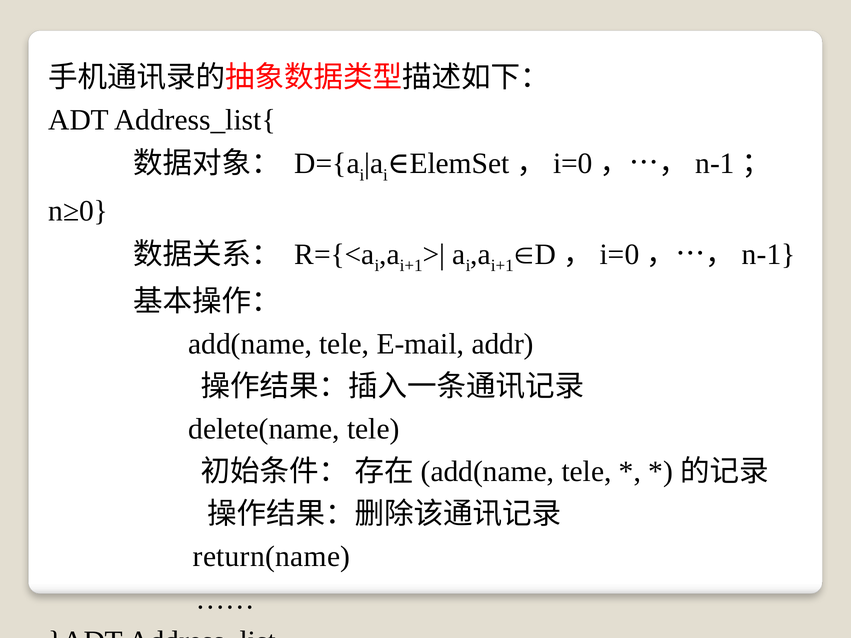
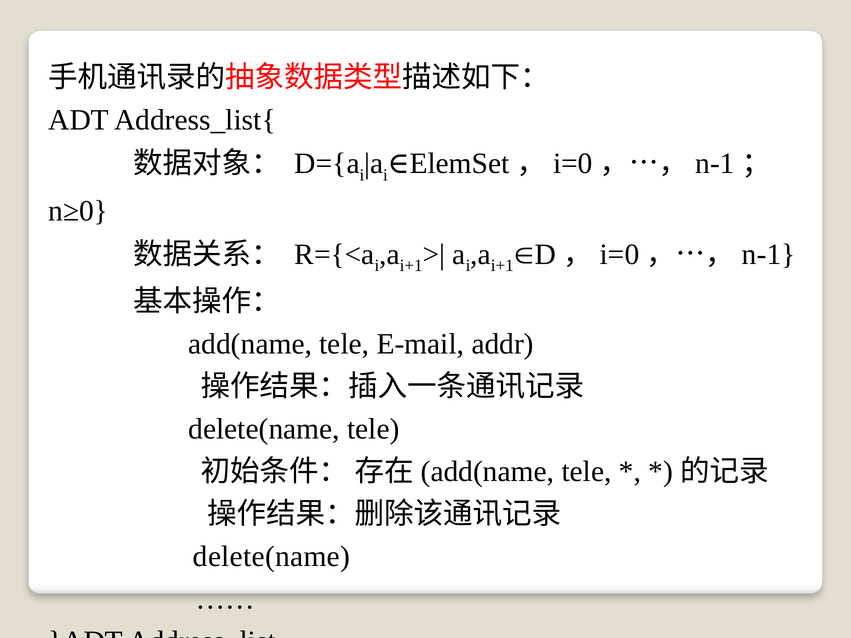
return(name: return(name -> delete(name (272, 557)
